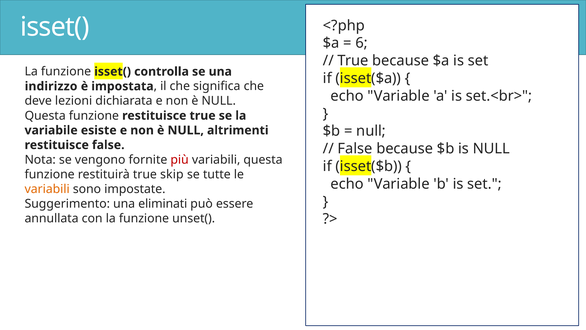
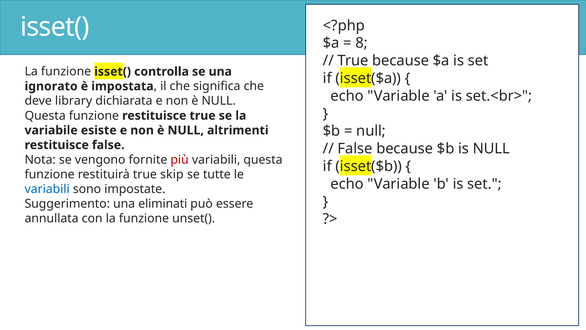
6: 6 -> 8 (362, 43)
indirizzo: indirizzo -> ignorato (51, 86)
lezioni: lezioni -> library (74, 101)
variabili colour: orange -> blue (47, 189)
